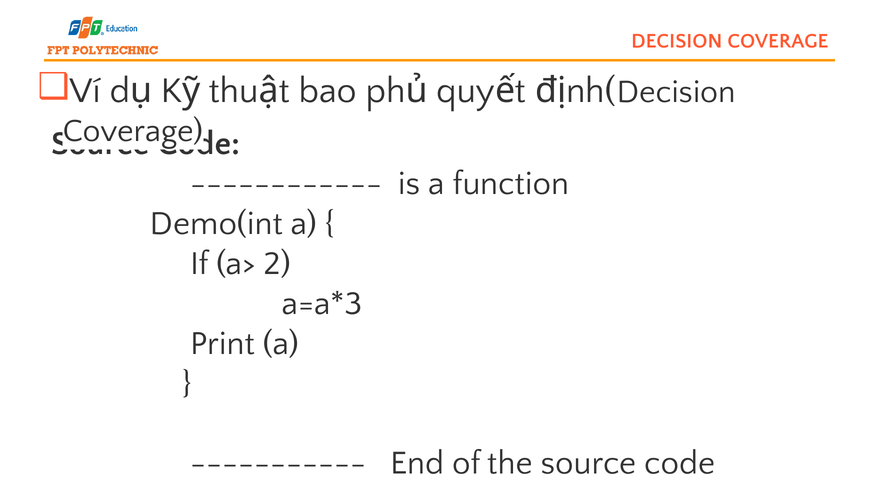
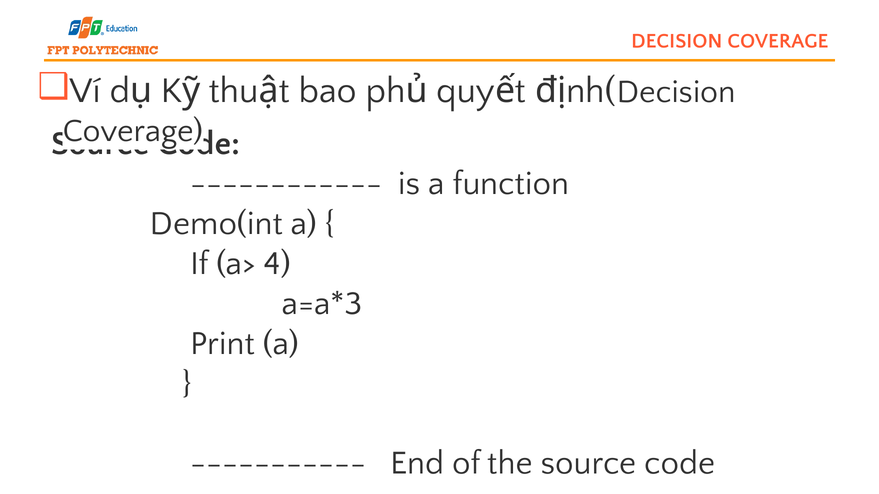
2: 2 -> 4 (278, 264)
